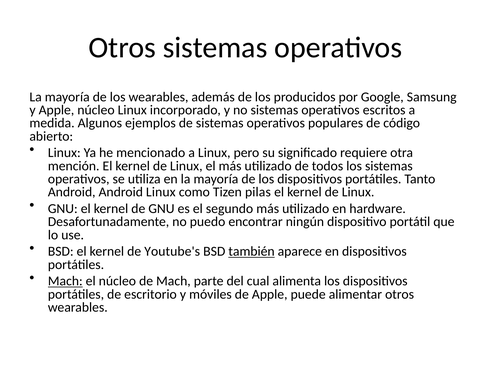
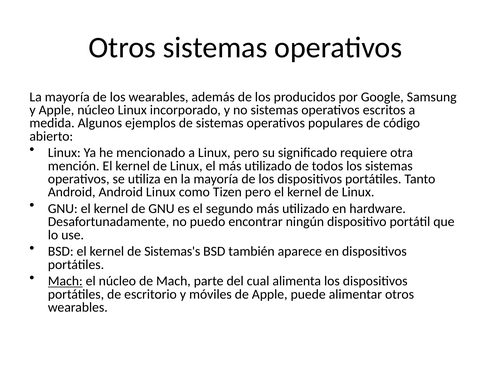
Tizen pilas: pilas -> pero (258, 192)
Youtube's: Youtube's -> Sistemas's (172, 252)
también underline: present -> none (252, 252)
